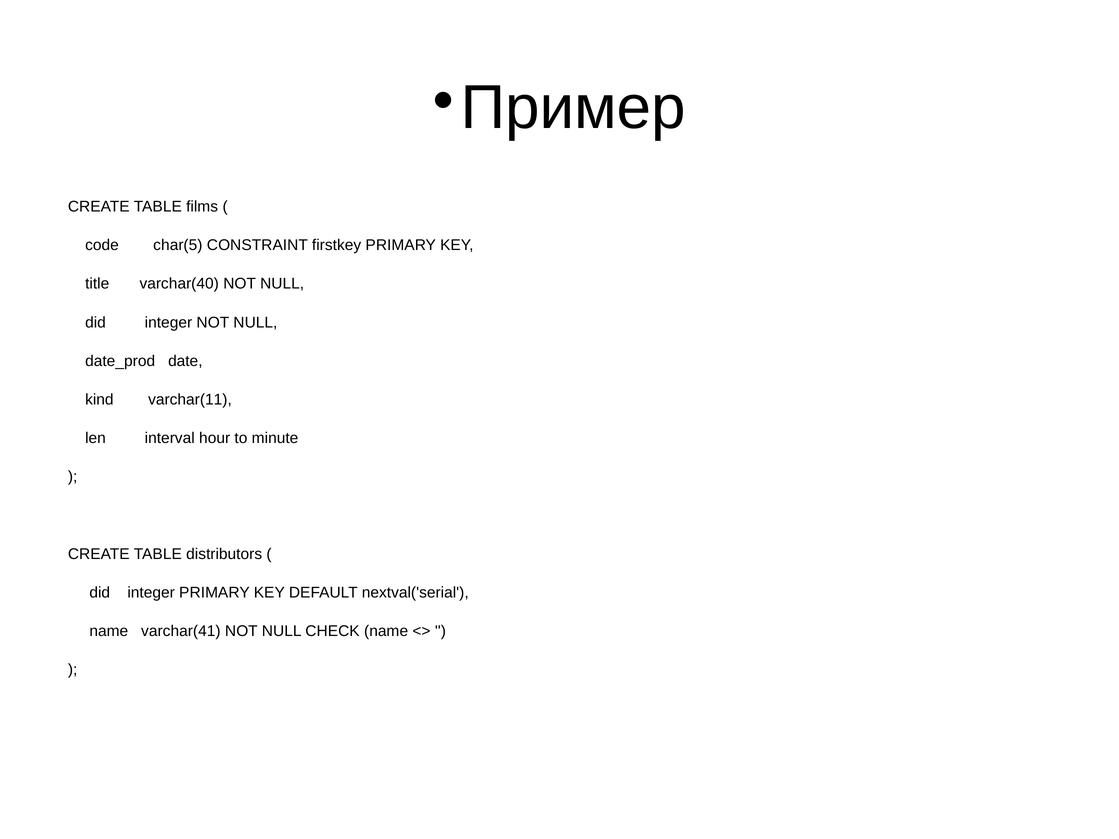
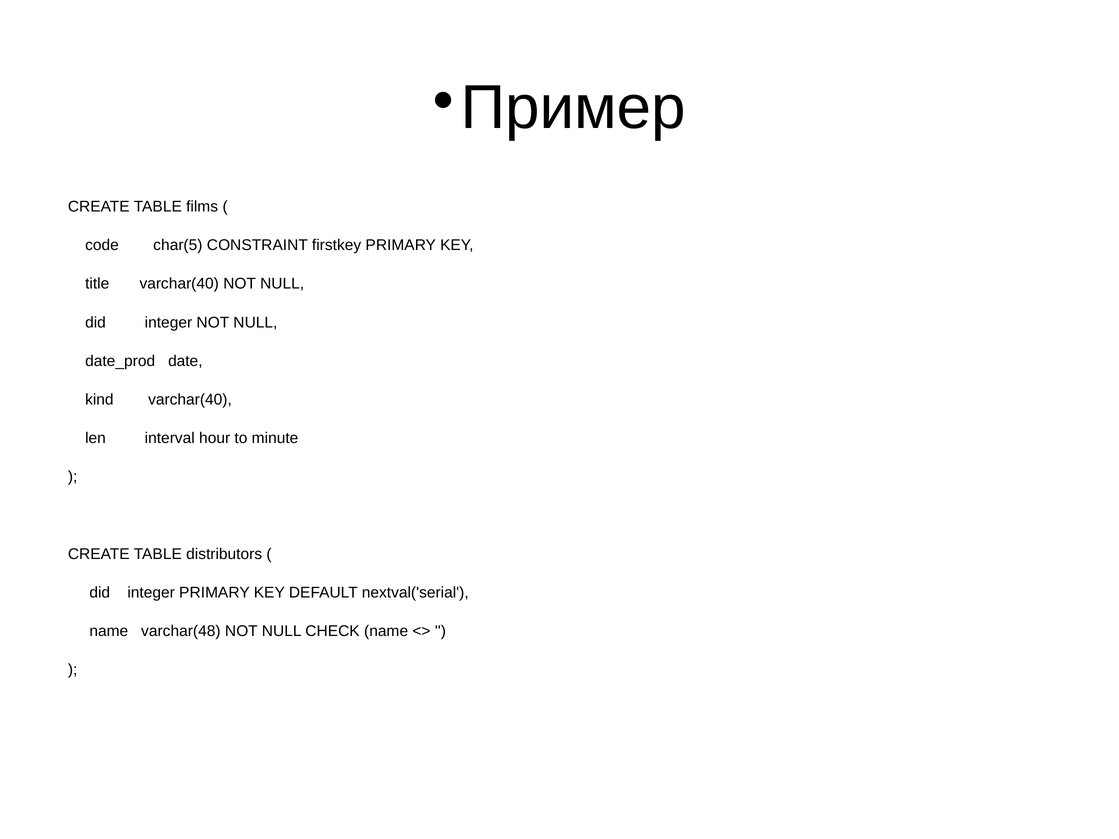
kind varchar(11: varchar(11 -> varchar(40 (190, 400)
varchar(41: varchar(41 -> varchar(48 (181, 631)
